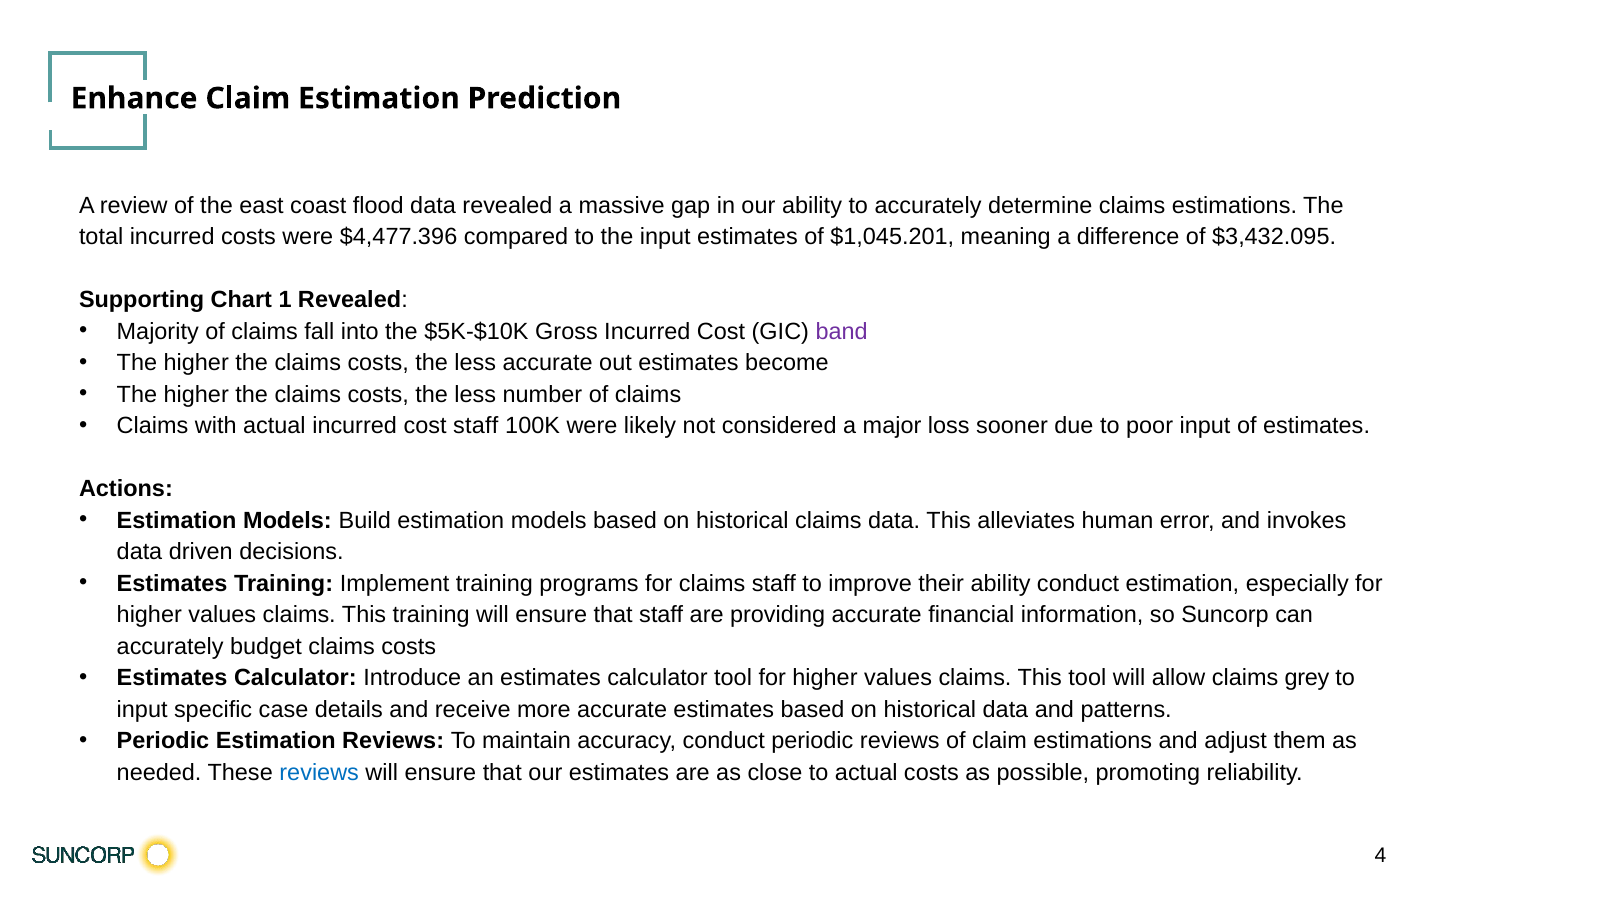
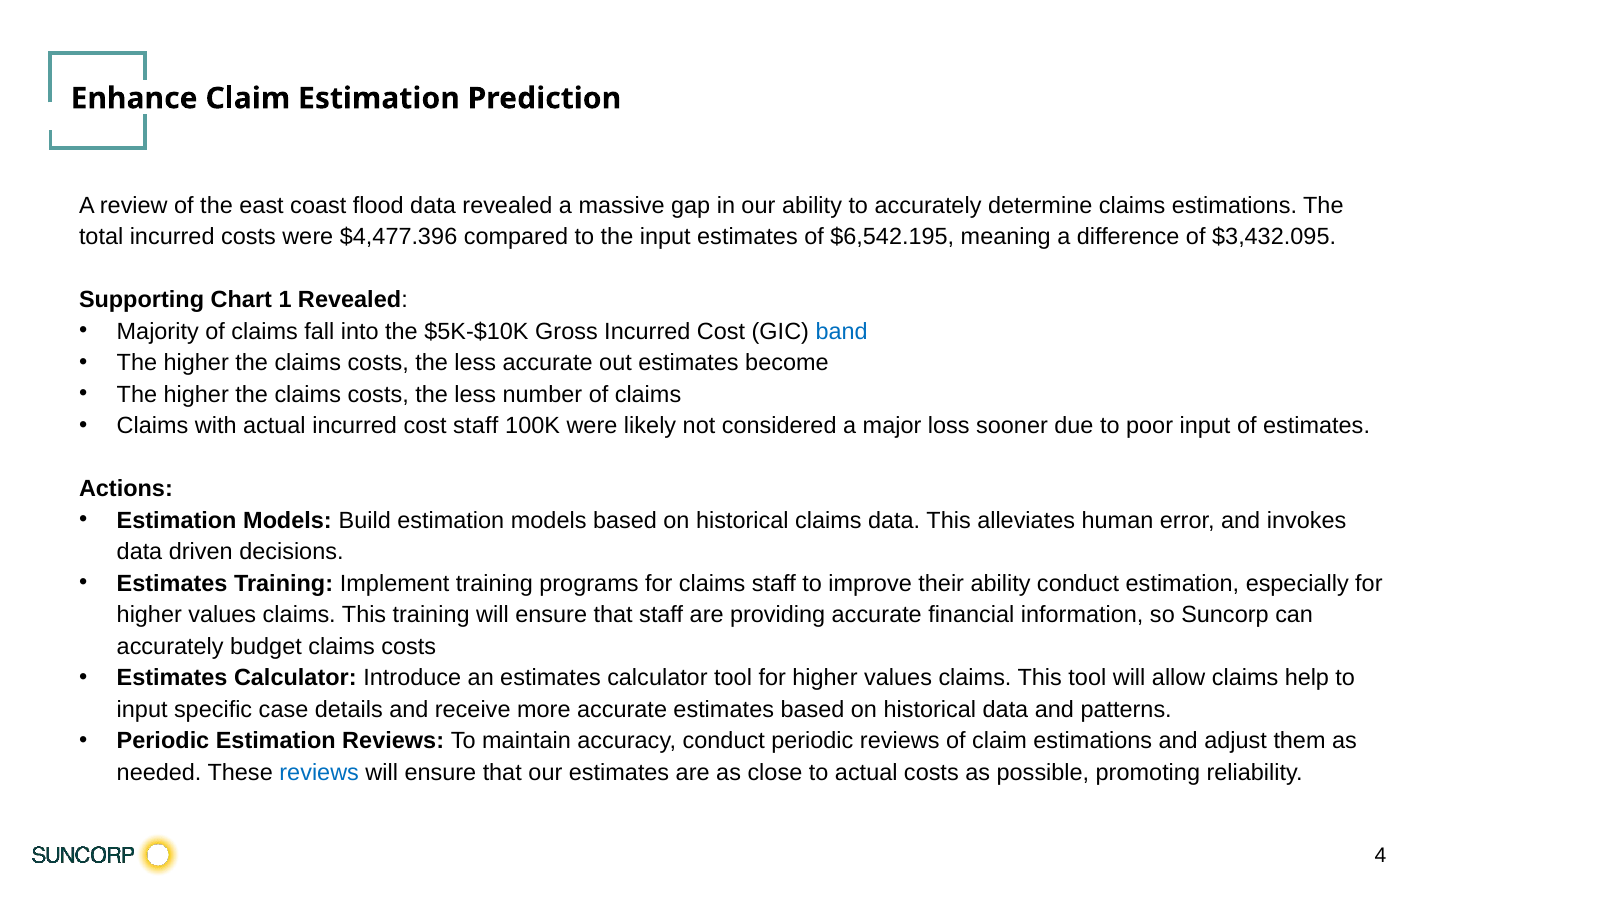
$1,045.201: $1,045.201 -> $6,542.195 (892, 237)
band colour: purple -> blue (842, 331)
grey: grey -> help (1307, 678)
